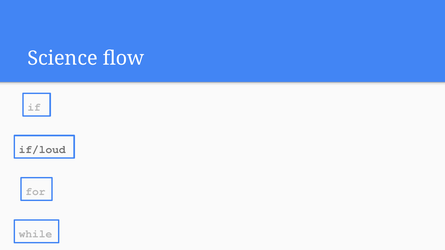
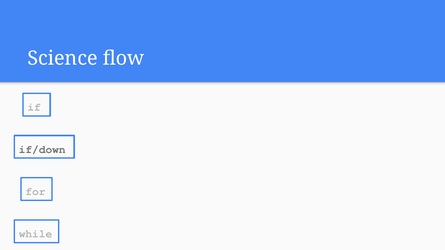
if/loud: if/loud -> if/down (42, 150)
